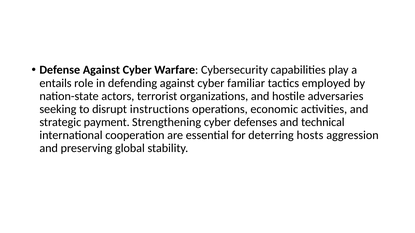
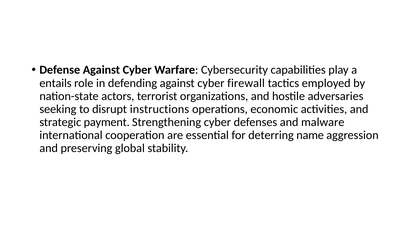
familiar: familiar -> firewall (246, 83)
technical: technical -> malware (323, 122)
hosts: hosts -> name (310, 135)
